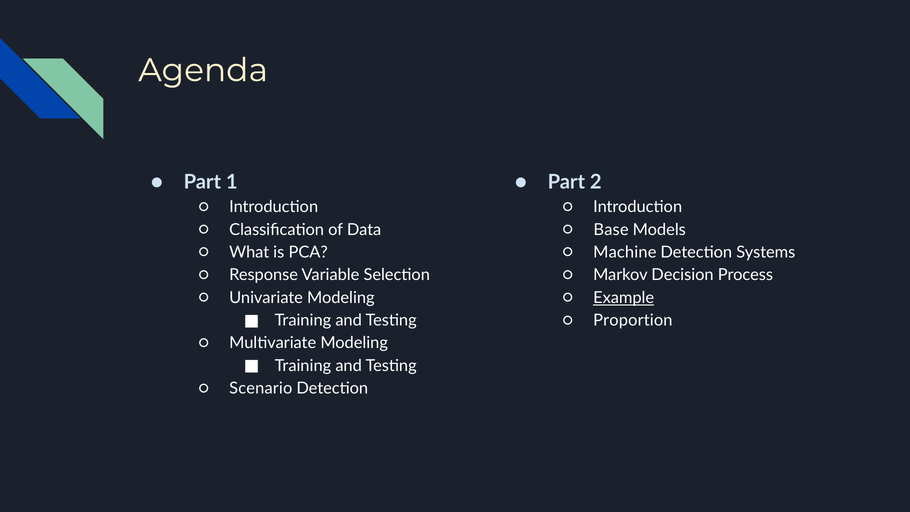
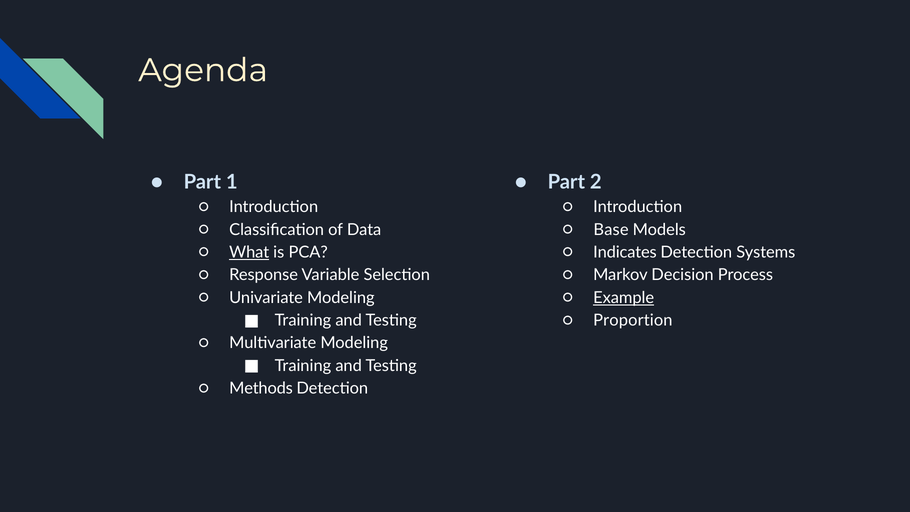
What underline: none -> present (249, 252)
Machine: Machine -> Indicates (625, 252)
Scenario: Scenario -> Methods (261, 388)
